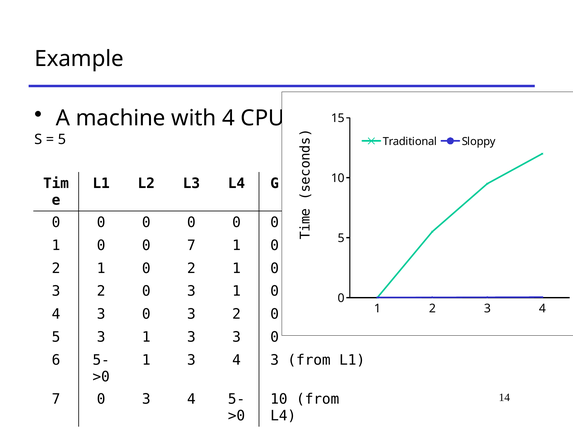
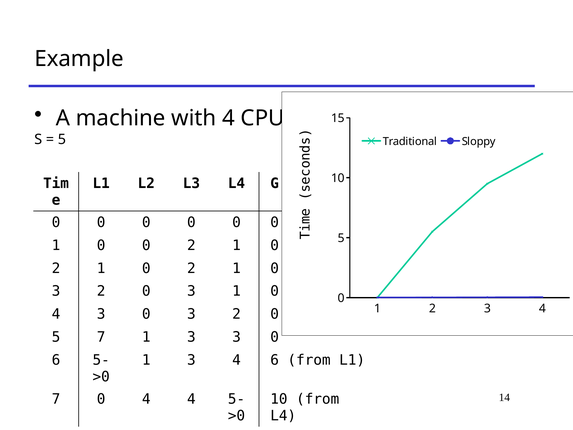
0 0 7: 7 -> 2 (191, 245)
5 3: 3 -> 7 (101, 337)
3 4 3: 3 -> 6 (275, 360)
7 0 3: 3 -> 4 (146, 399)
